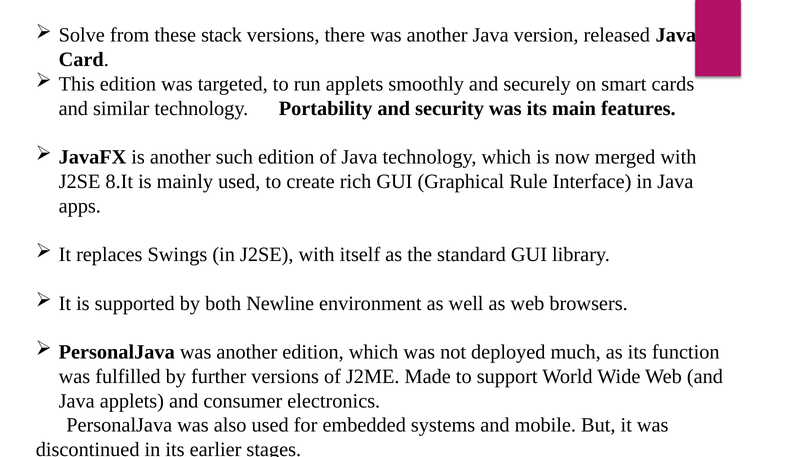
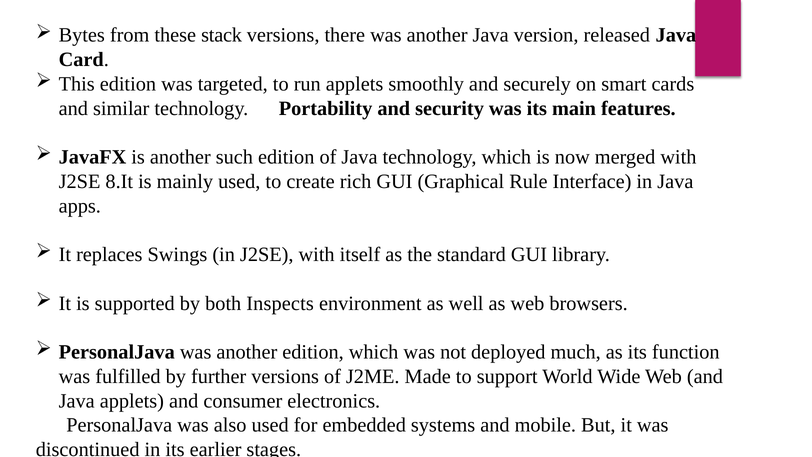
Solve: Solve -> Bytes (82, 35)
Newline: Newline -> Inspects (280, 303)
